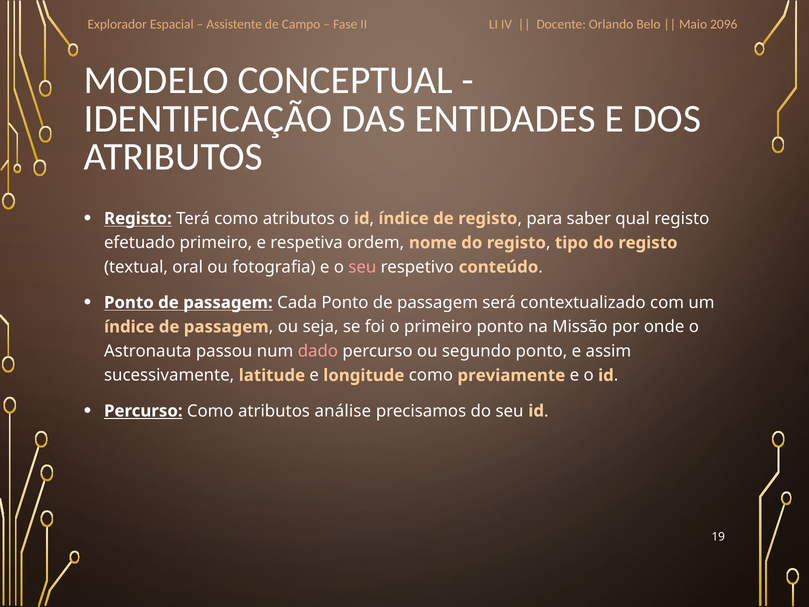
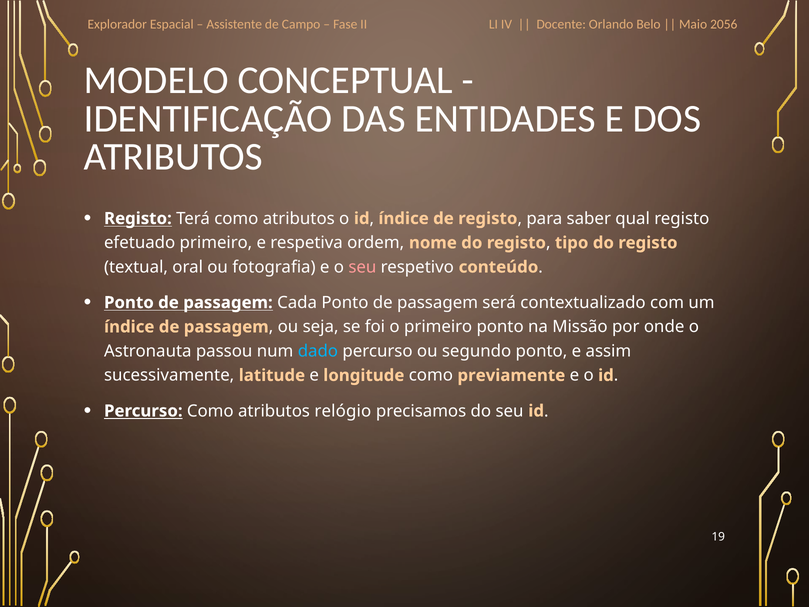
2096: 2096 -> 2056 (724, 24)
dado colour: pink -> light blue (318, 351)
análise: análise -> relógio (343, 411)
